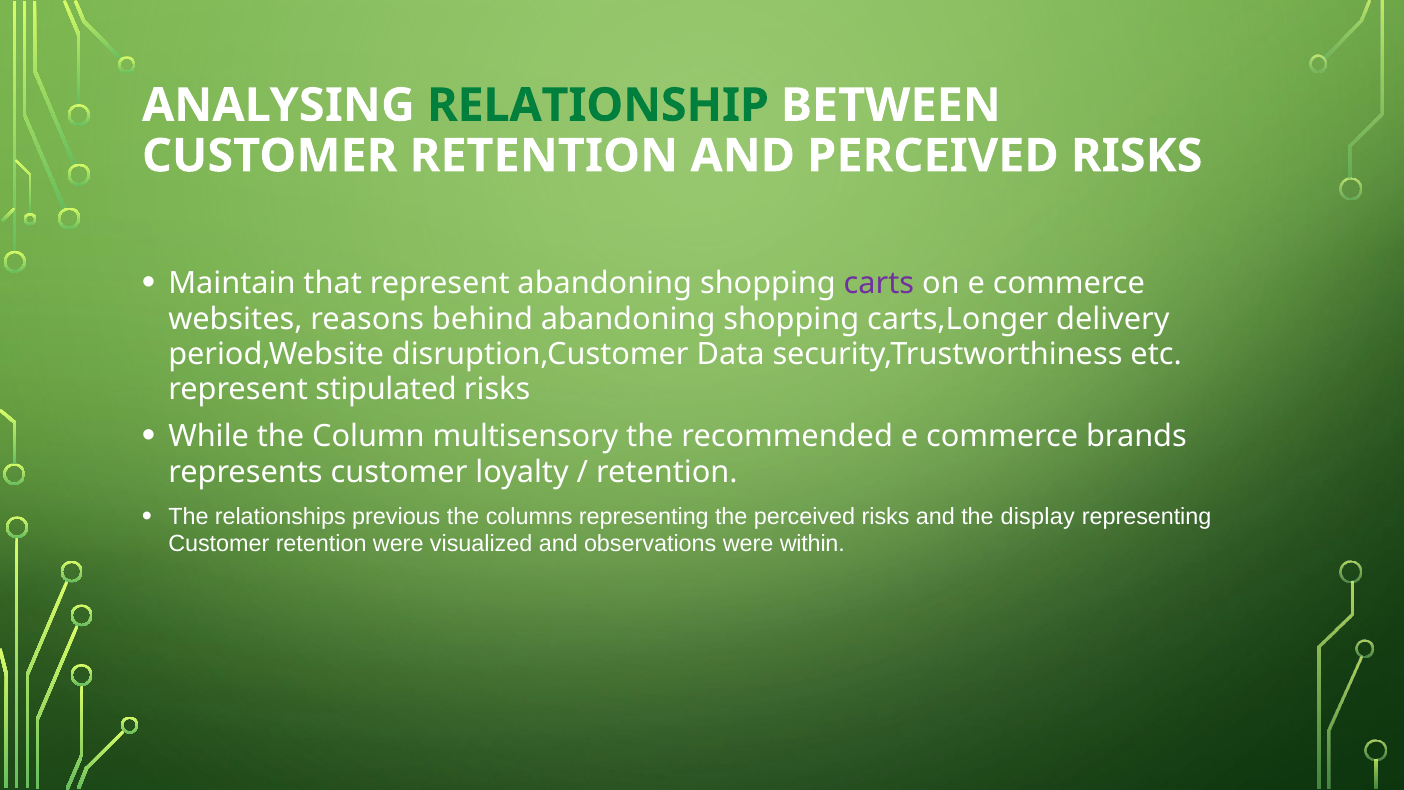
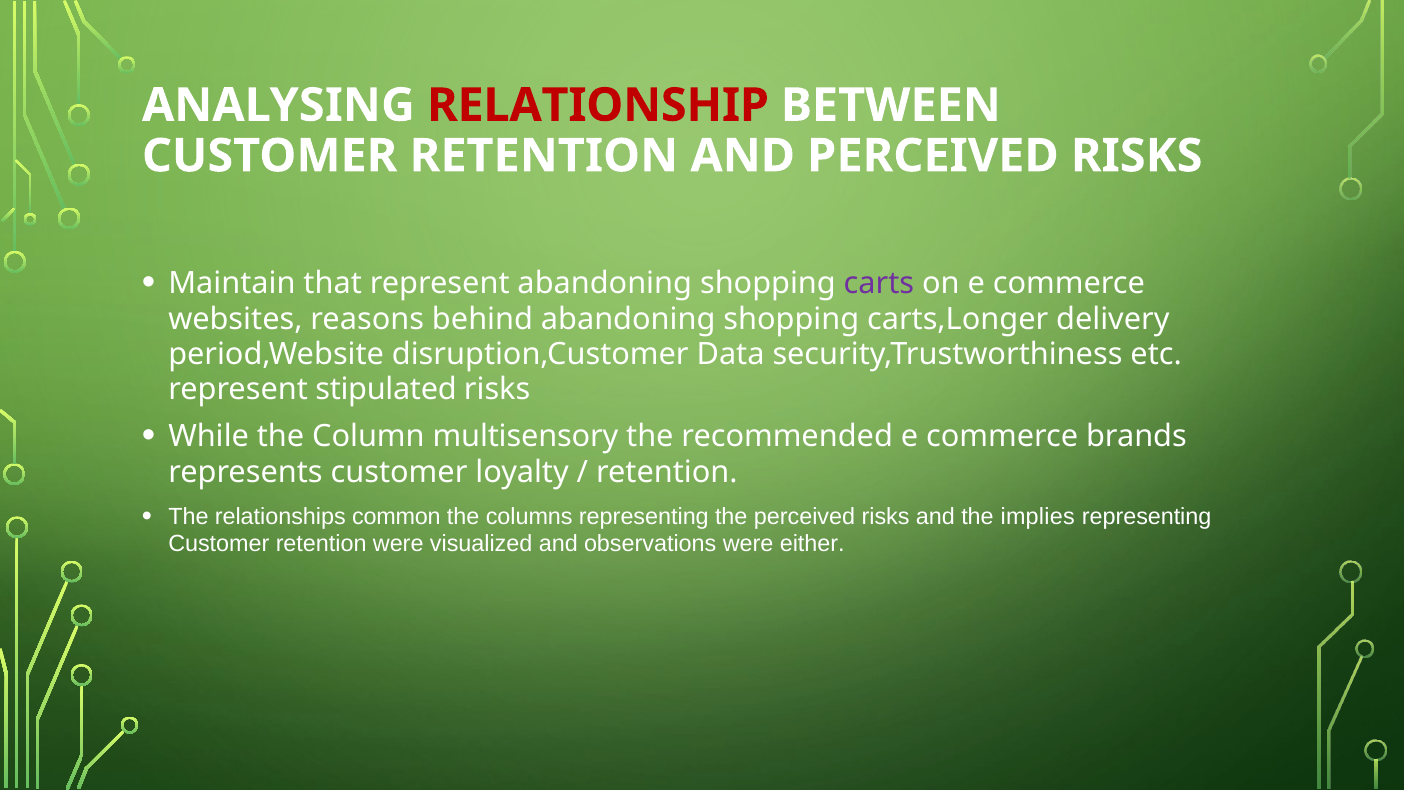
RELATIONSHIP colour: green -> red (598, 105)
previous: previous -> common (396, 517)
display: display -> implies (1038, 517)
within: within -> either (812, 544)
